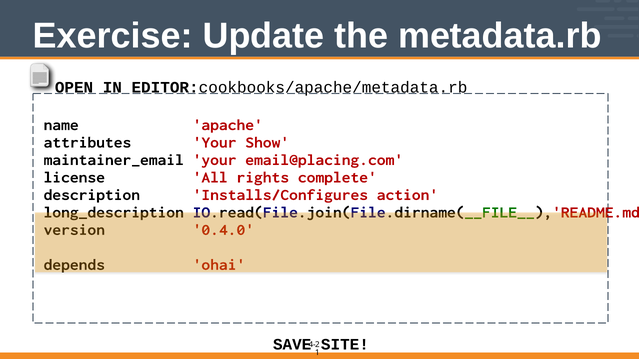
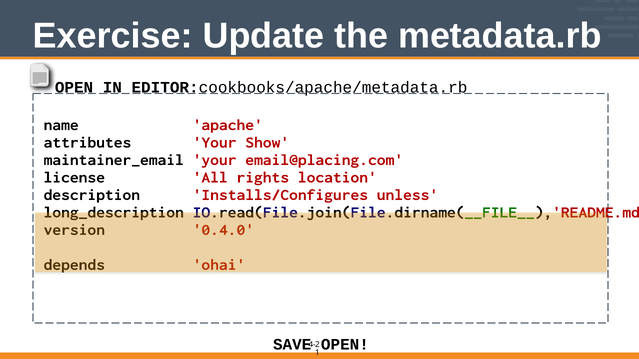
complete: complete -> location (337, 177)
action: action -> unless (407, 195)
SITE: SITE -> OPEN (345, 345)
